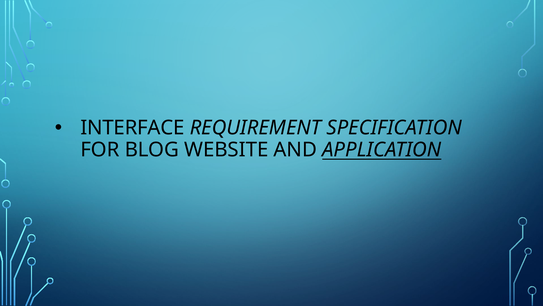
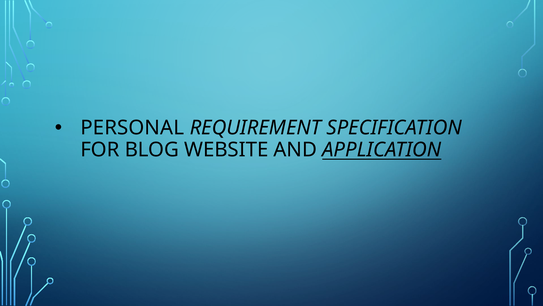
INTERFACE: INTERFACE -> PERSONAL (132, 128)
